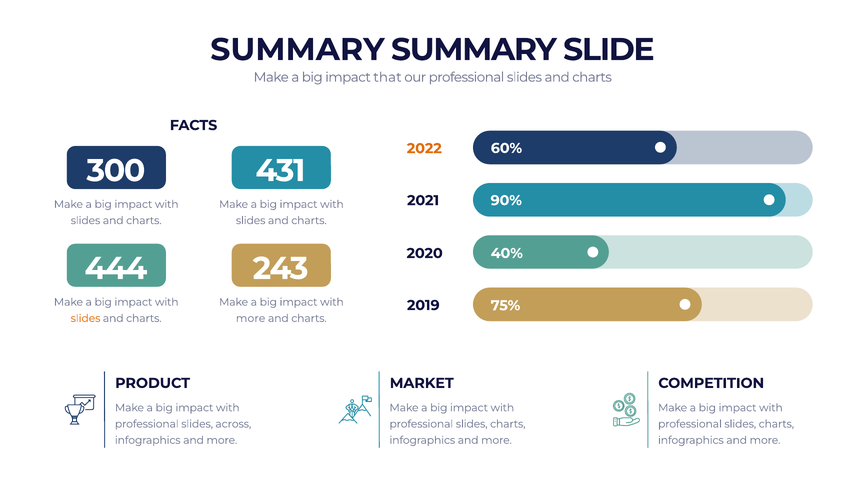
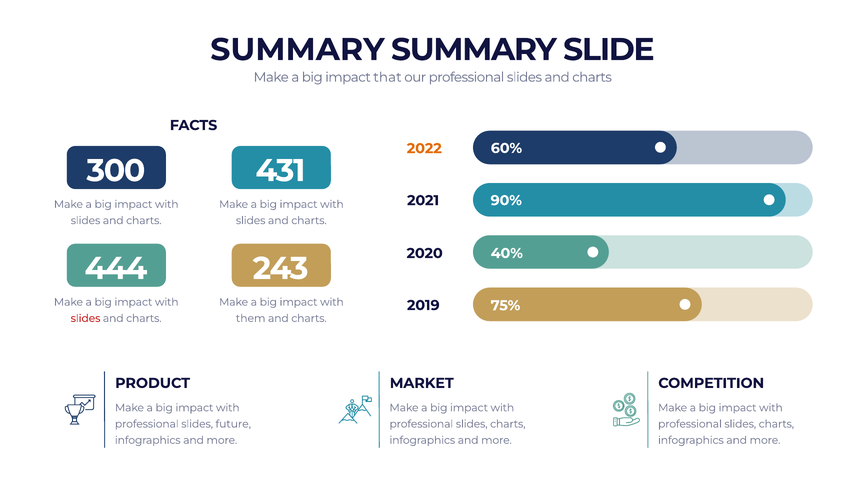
slides colour: orange -> red (86, 318)
more: more -> them (251, 318)
across: across -> future (233, 424)
